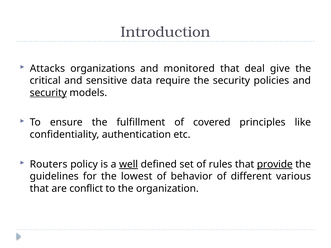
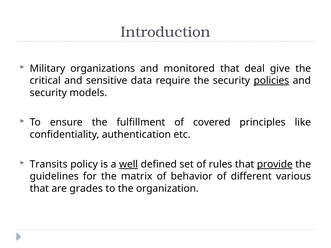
Attacks: Attacks -> Military (47, 69)
policies underline: none -> present (271, 81)
security underline: present -> none (48, 93)
Routers: Routers -> Transits (49, 164)
lowest: lowest -> matrix (137, 177)
conflict: conflict -> grades (86, 189)
